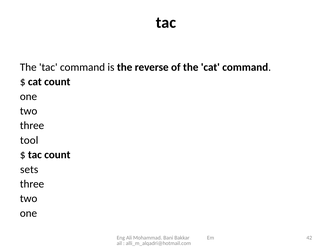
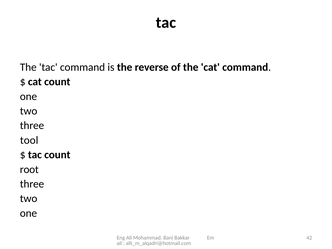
sets: sets -> root (29, 169)
